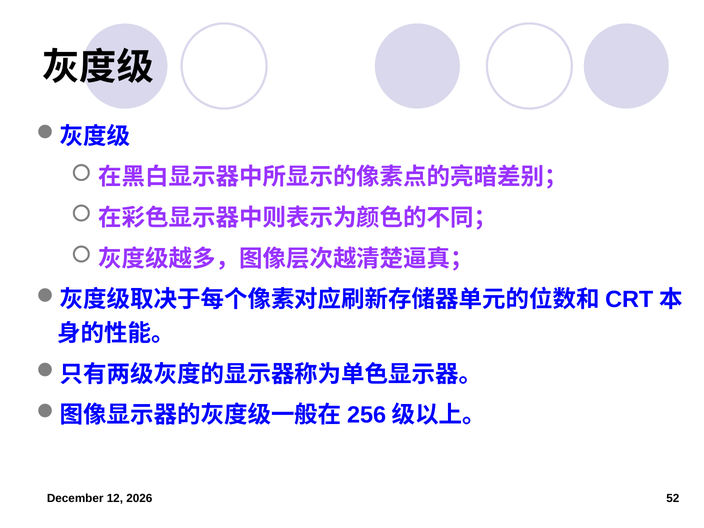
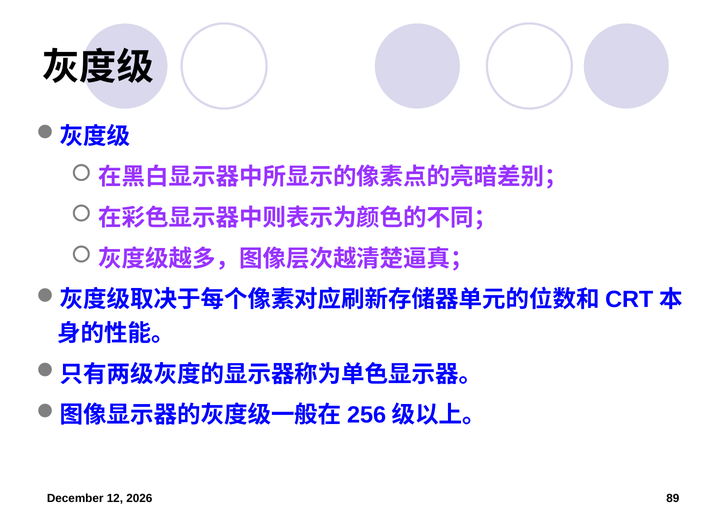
52: 52 -> 89 (673, 498)
